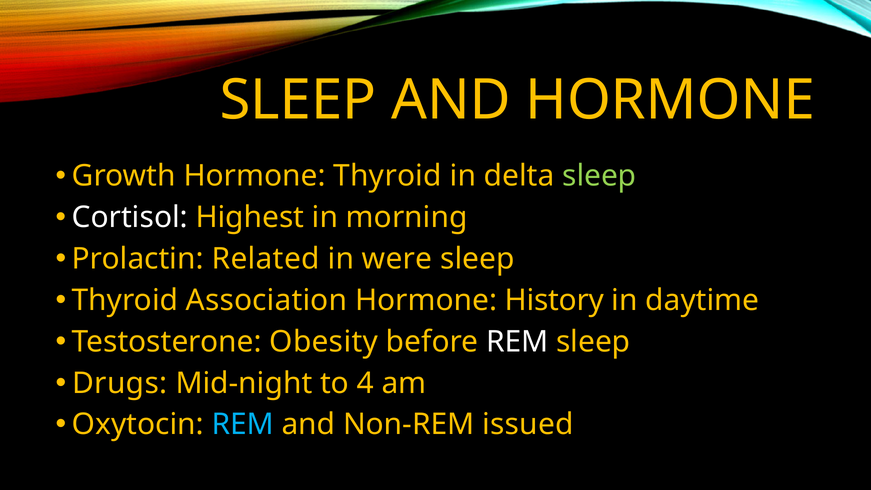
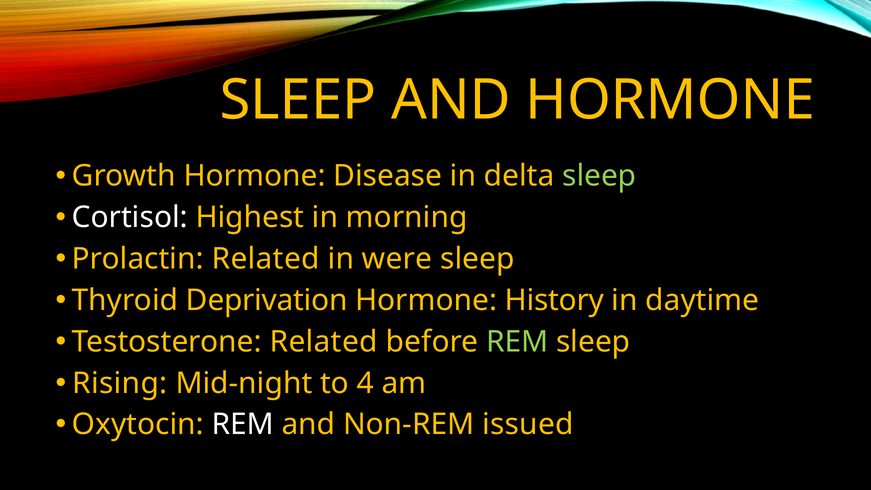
Hormone Thyroid: Thyroid -> Disease (388, 176)
Association: Association -> Deprivation (267, 300)
Testosterone Obesity: Obesity -> Related (324, 342)
REM colour: white -> light green (517, 342)
Drugs: Drugs -> Rising (120, 383)
REM colour: light blue -> white (243, 424)
